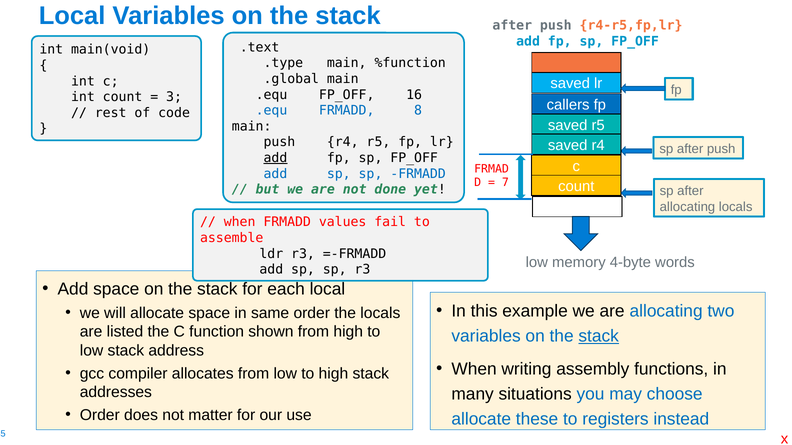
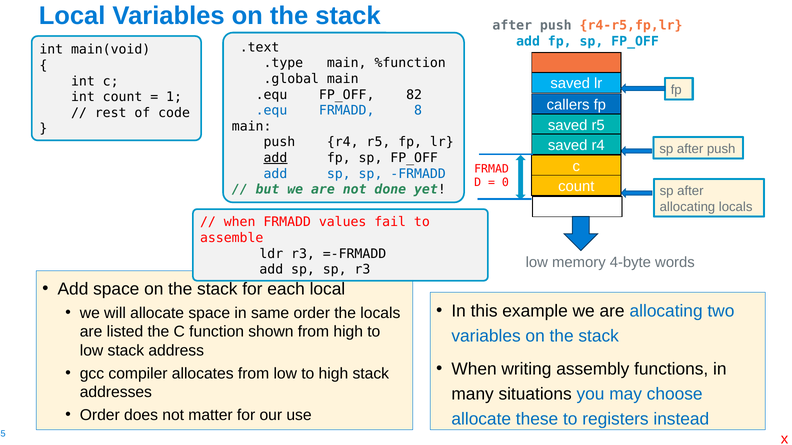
16: 16 -> 82 (414, 95)
3: 3 -> 1 (174, 97)
7: 7 -> 0 (505, 183)
stack underline: present -> none (599, 336)
